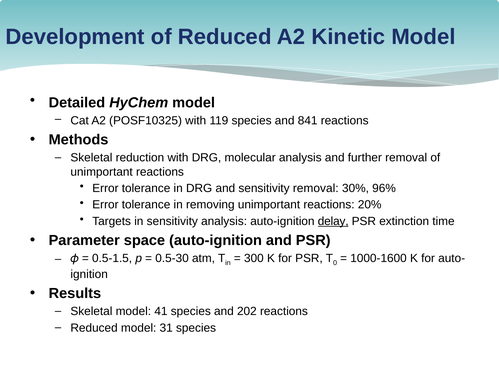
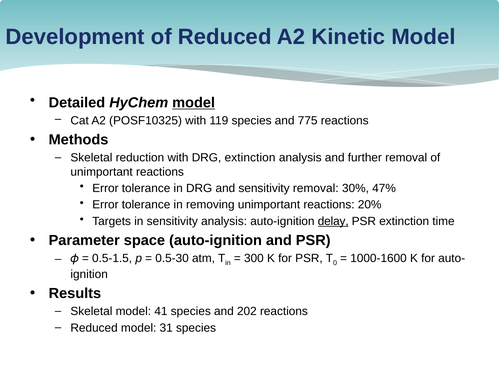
model underline: none -> present (194, 103)
841: 841 -> 775 (308, 121)
DRG molecular: molecular -> extinction (250, 158)
96%: 96% -> 47% (384, 188)
